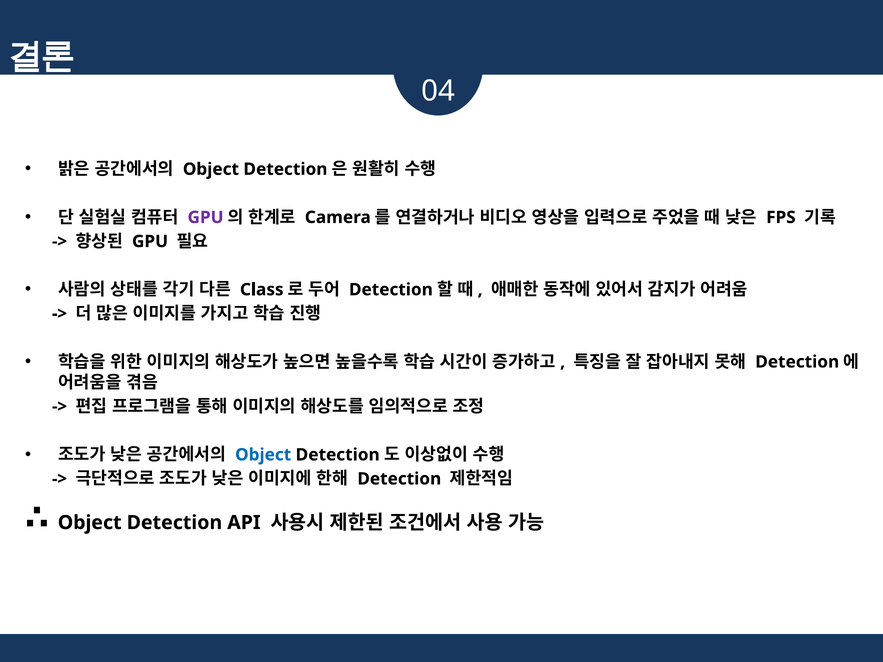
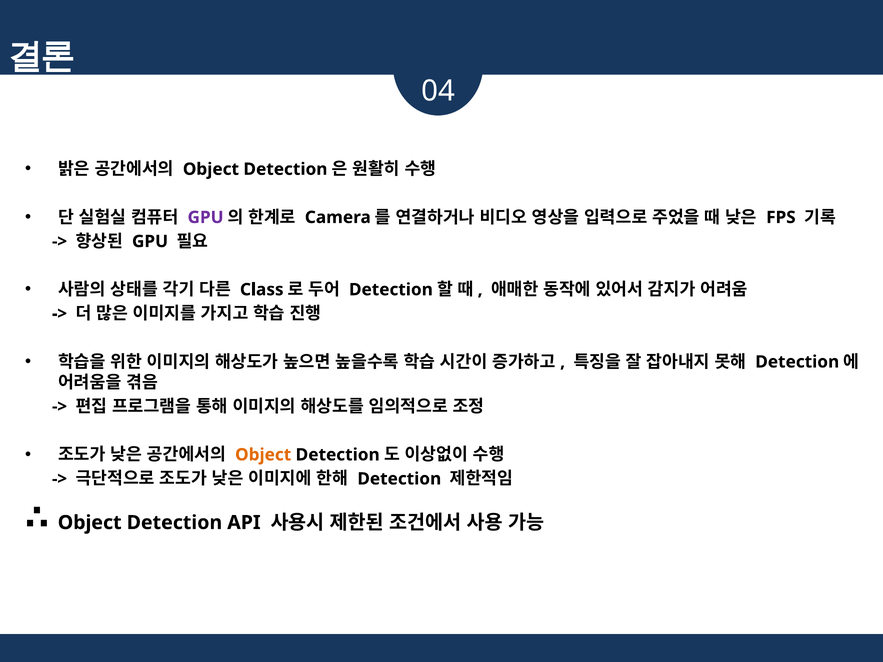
Object colour: blue -> orange (263, 455)
